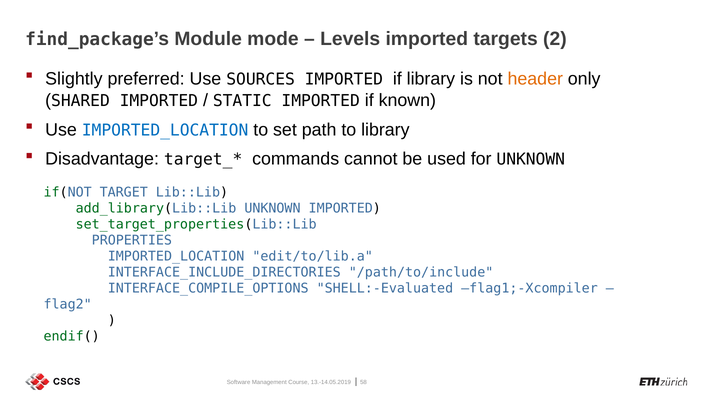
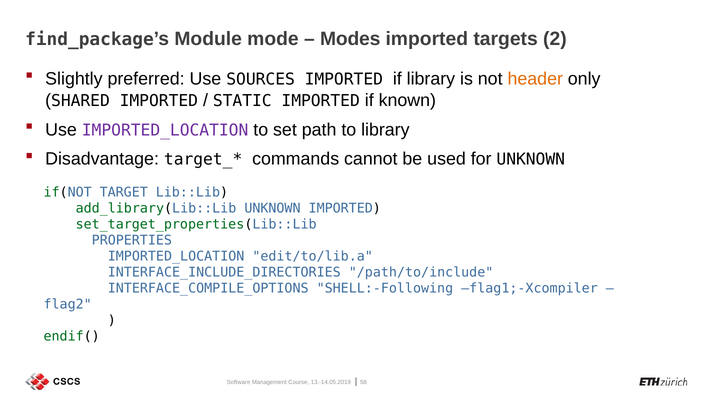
Levels: Levels -> Modes (350, 39)
IMPORTED_LOCATION colour: blue -> purple (165, 130)
SHELL:-Evaluated: SHELL:-Evaluated -> SHELL:-Following (385, 288)
